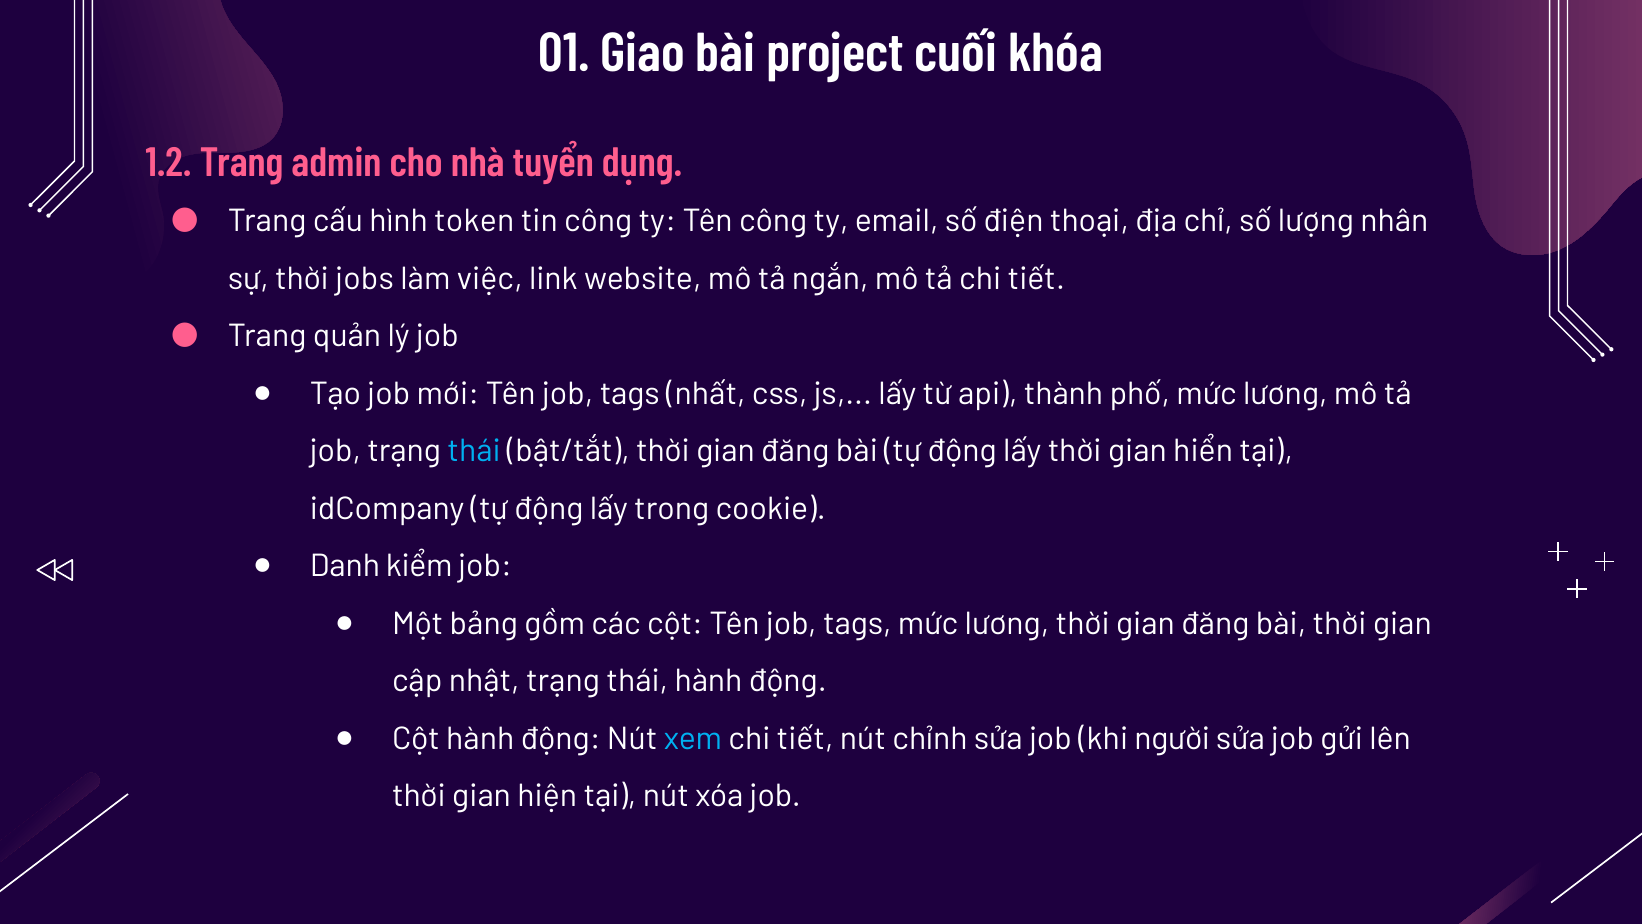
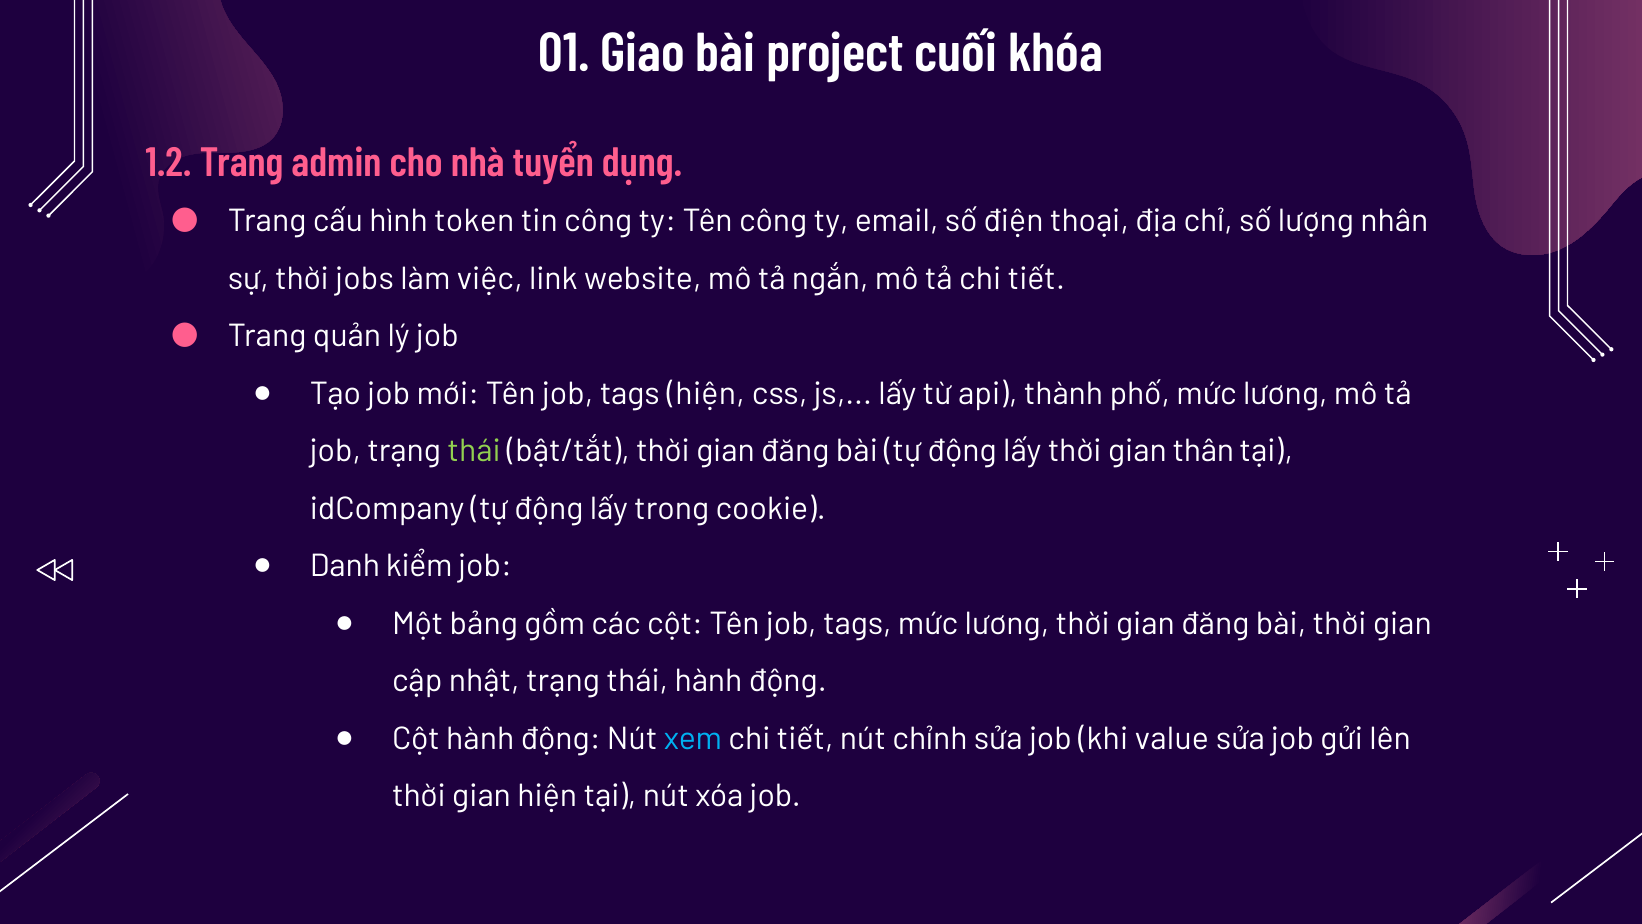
tags nhất: nhất -> hiện (706, 393)
thái colour: light blue -> light green (474, 451)
hiển: hiển -> thân (1203, 451)
người: người -> value (1172, 738)
